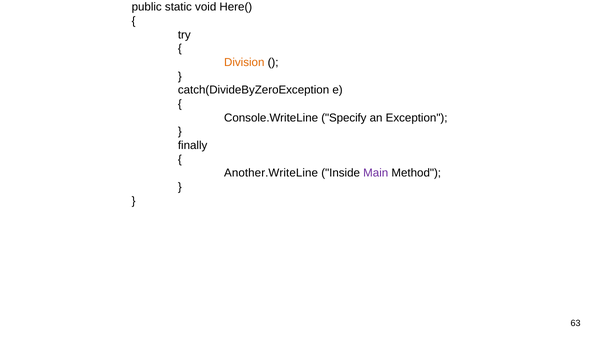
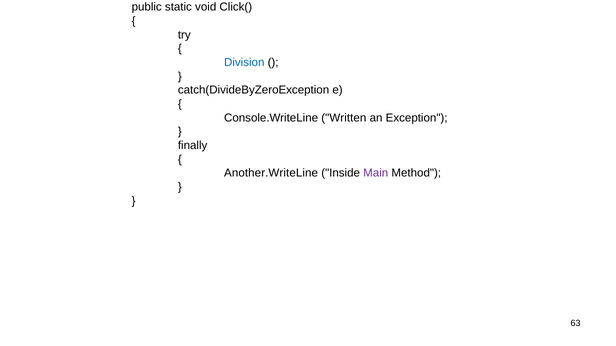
Here(: Here( -> Click( (236, 7)
Division colour: orange -> blue (244, 63)
Specify: Specify -> Written (344, 118)
